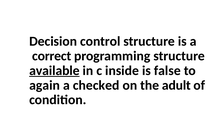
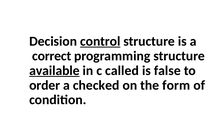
control underline: none -> present (100, 42)
inside: inside -> called (122, 71)
again: again -> order (45, 86)
adult: adult -> form (176, 86)
